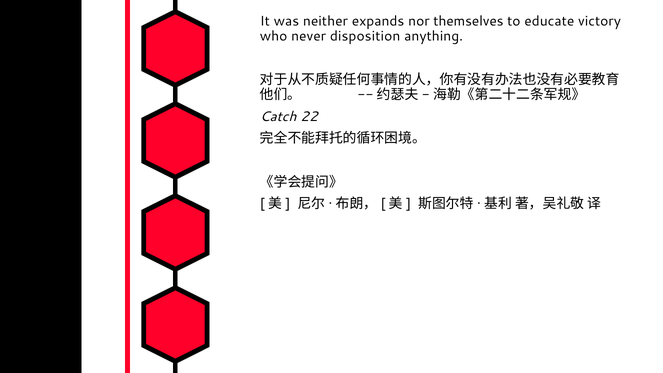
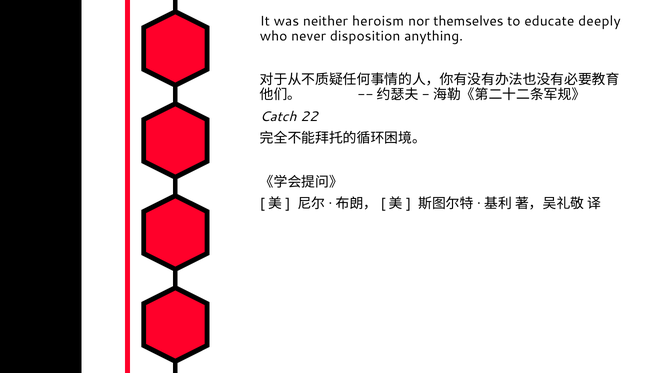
expands: expands -> heroism (378, 21)
victory: victory -> deeply (599, 21)
